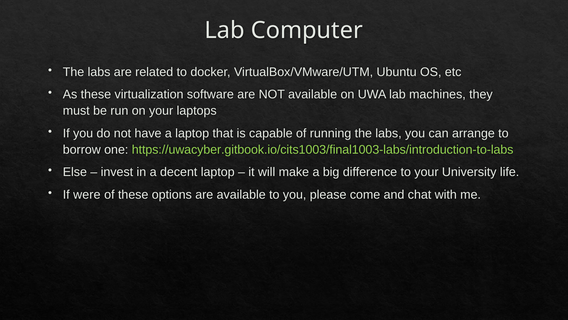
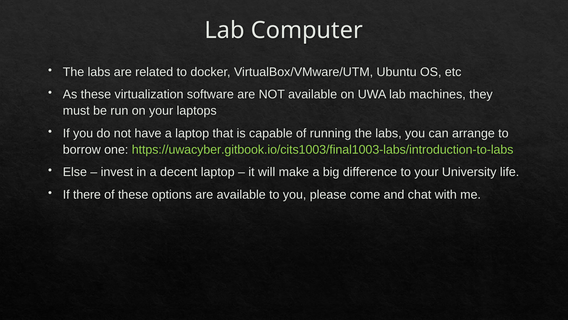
were: were -> there (87, 194)
